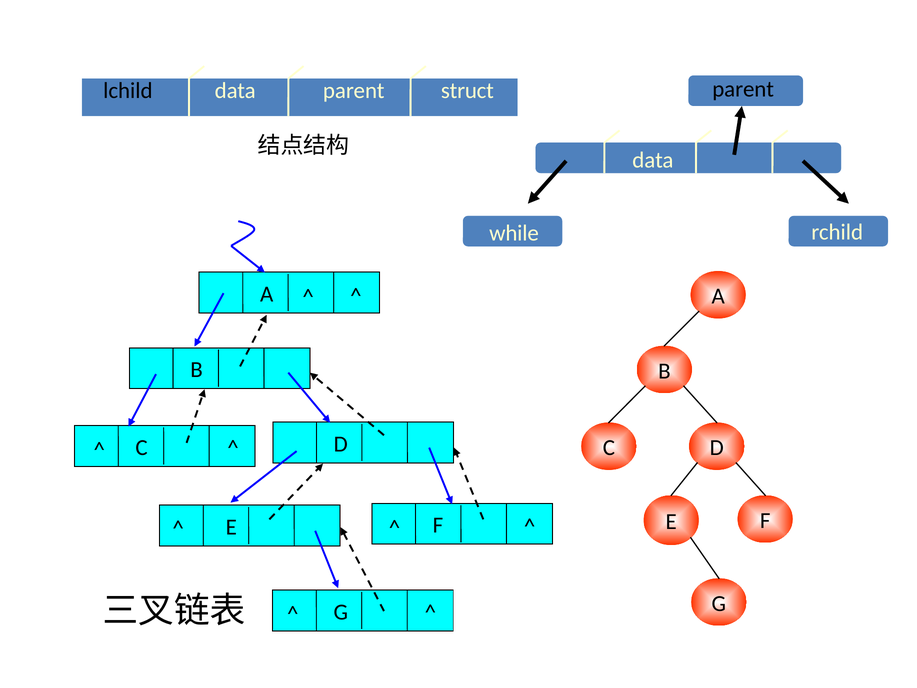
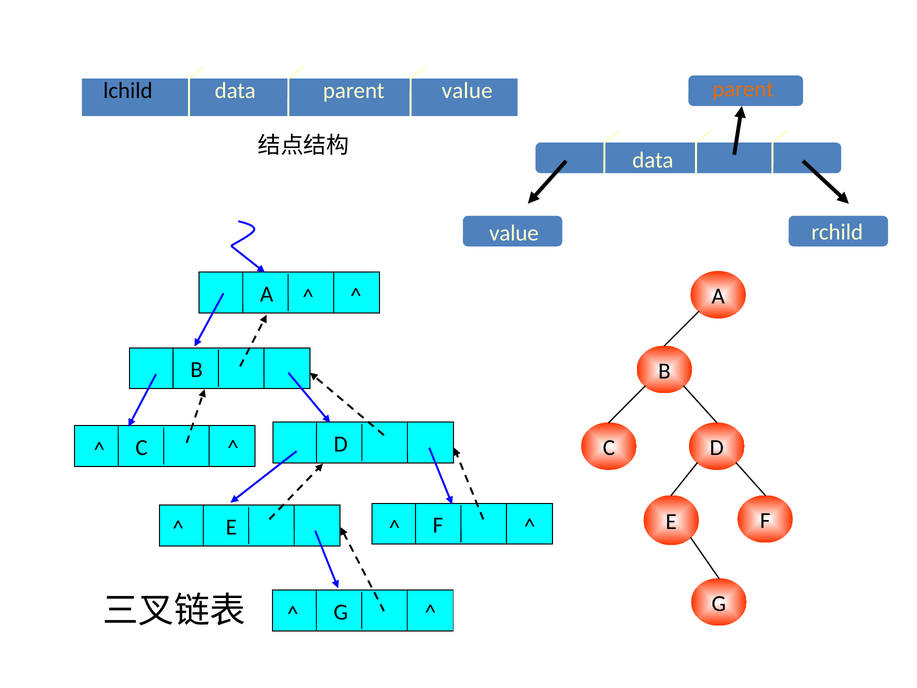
parent colour: black -> orange (743, 89)
parent struct: struct -> value (467, 91)
while: while -> value (514, 233)
